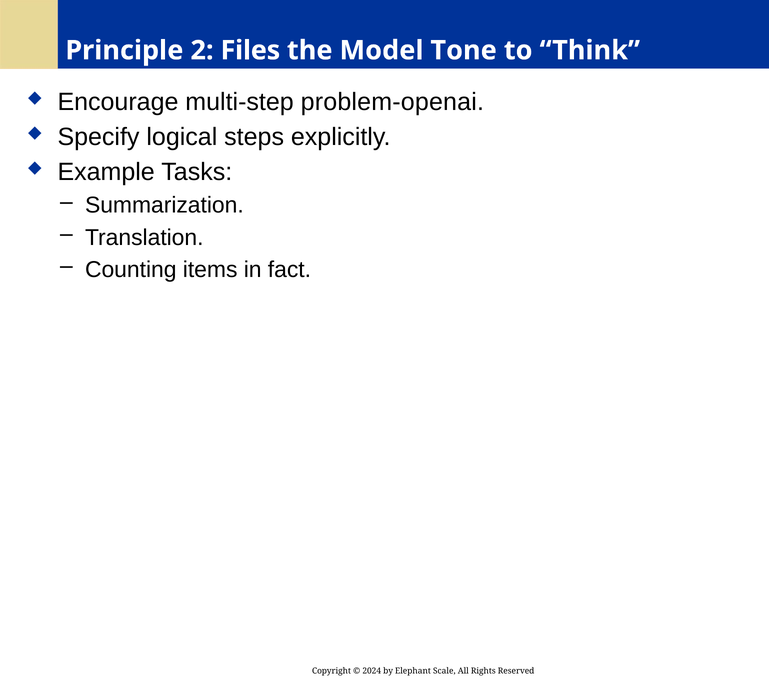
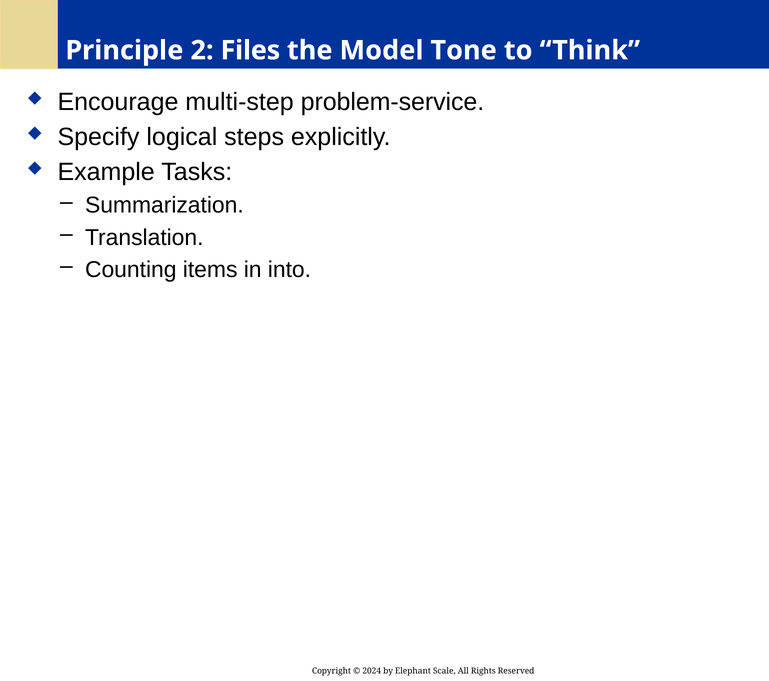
problem-openai: problem-openai -> problem-service (392, 102)
fact: fact -> into (289, 270)
